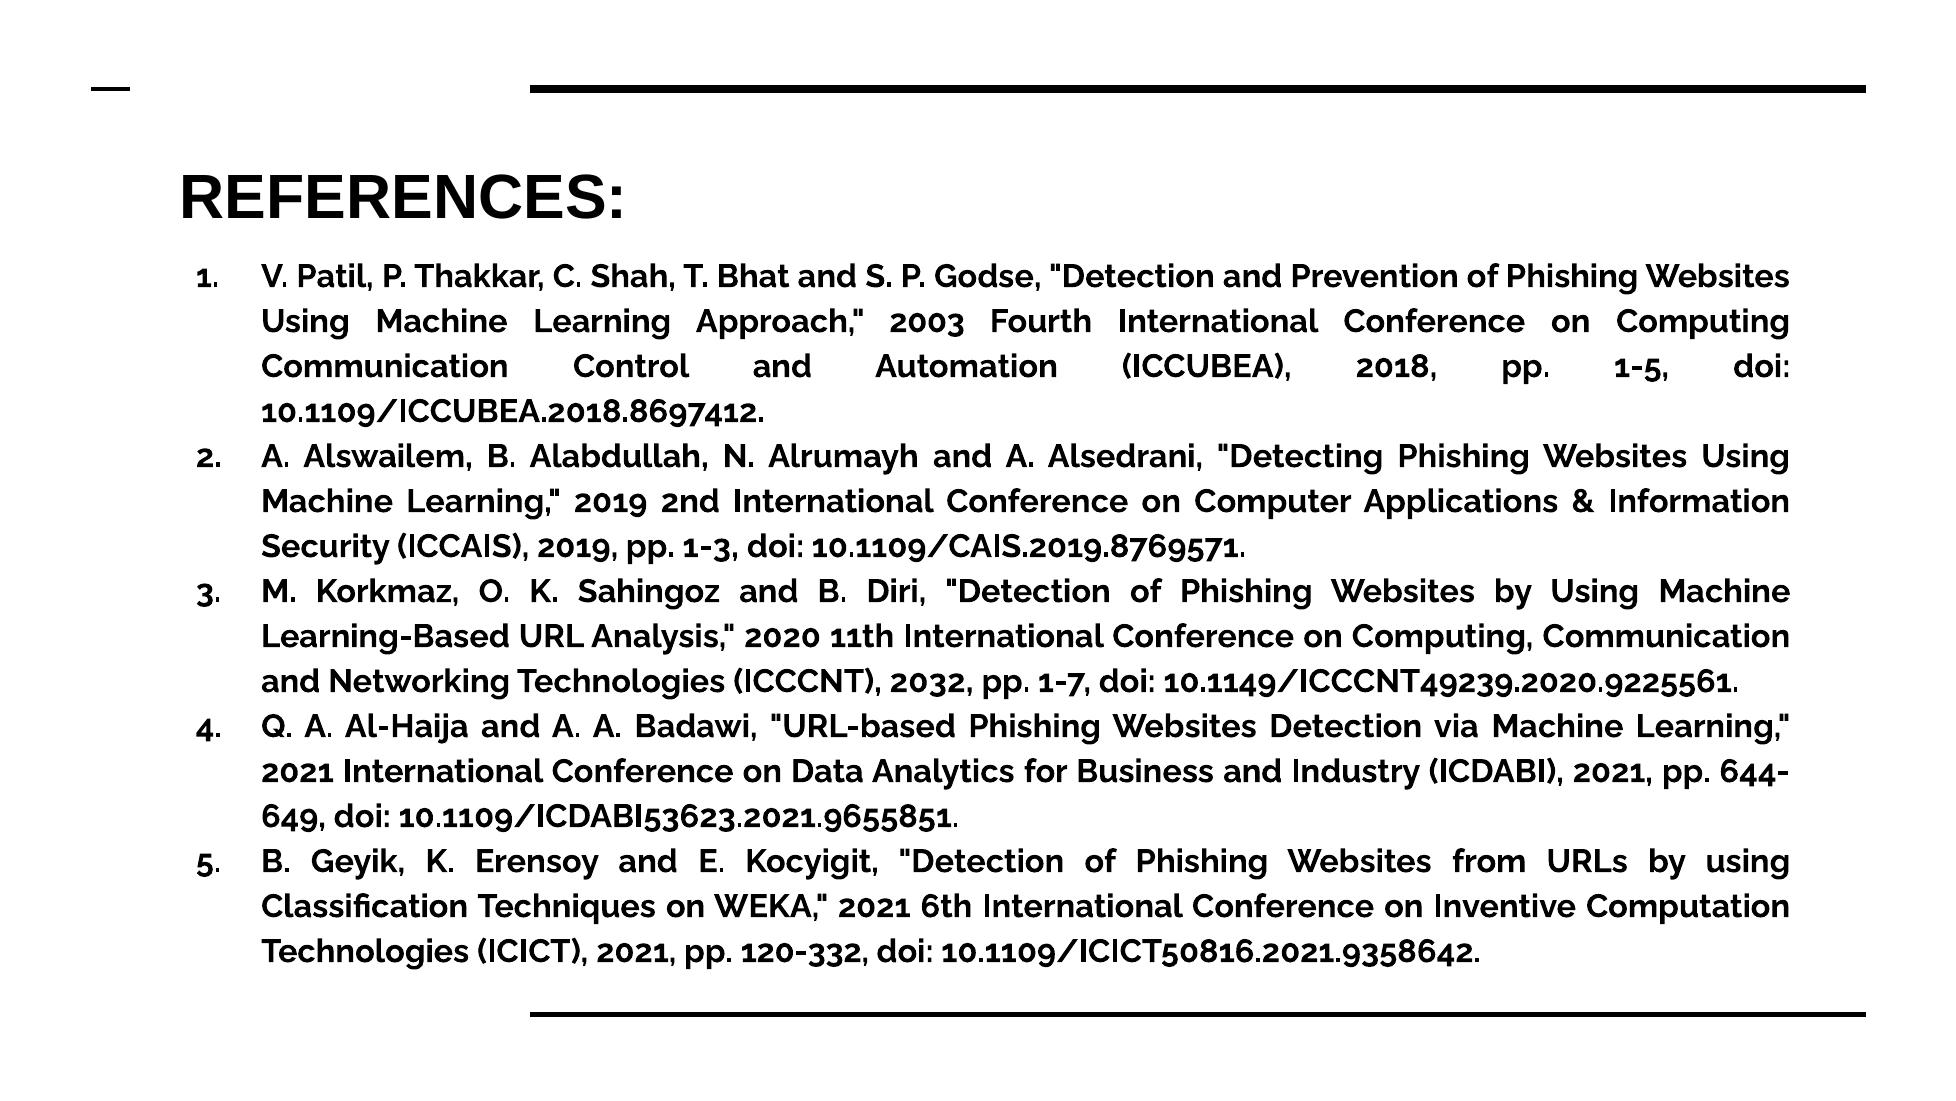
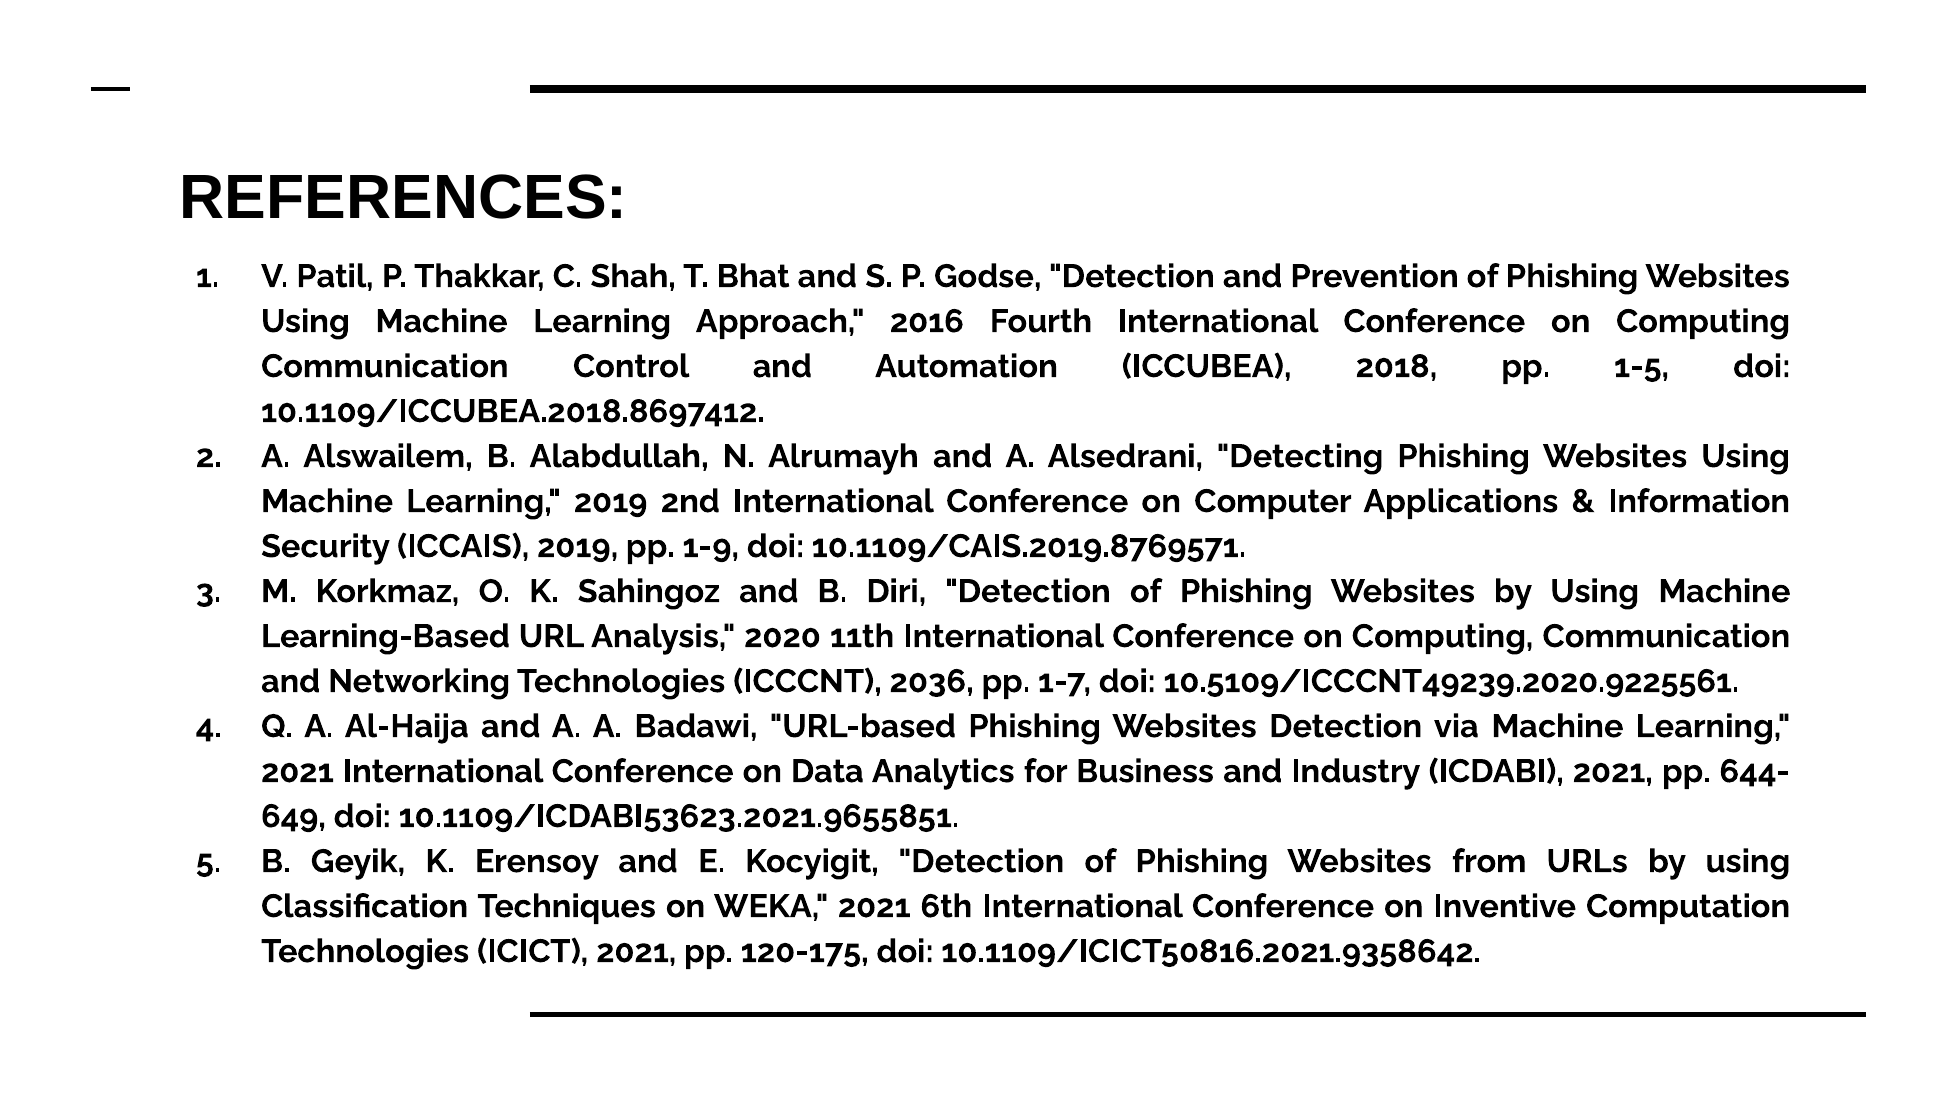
2003: 2003 -> 2016 (927, 321)
1-3: 1-3 -> 1-9 (711, 546)
2032: 2032 -> 2036 (932, 681)
10.1149/ICCCNT49239.2020.9225561: 10.1149/ICCCNT49239.2020.9225561 -> 10.5109/ICCCNT49239.2020.9225561 (1451, 681)
120-332: 120-332 -> 120-175 (805, 951)
